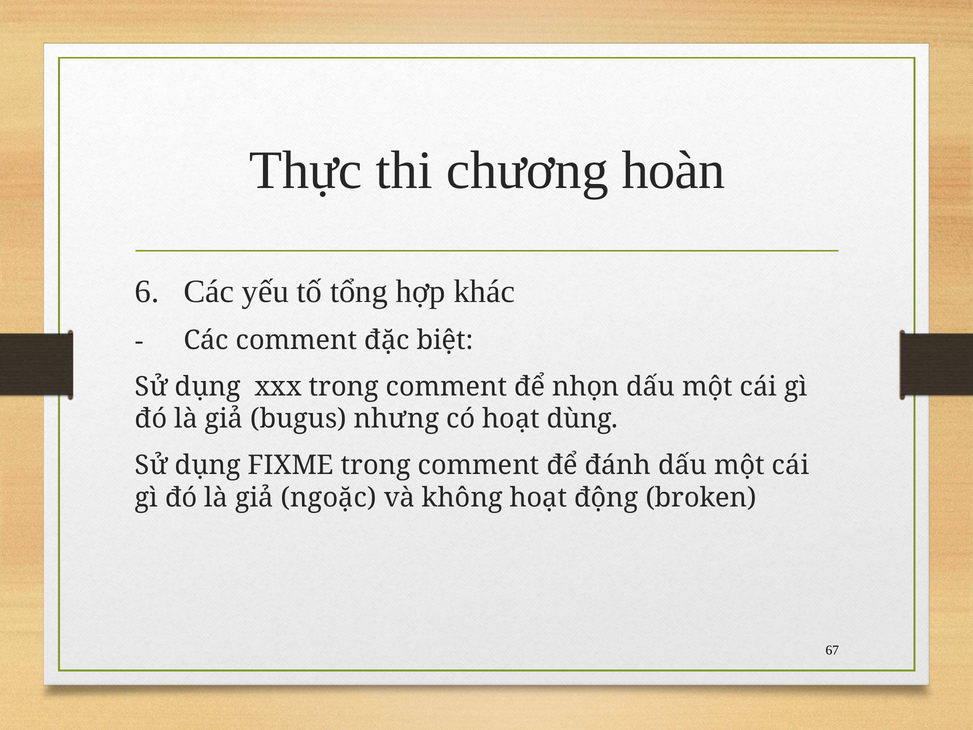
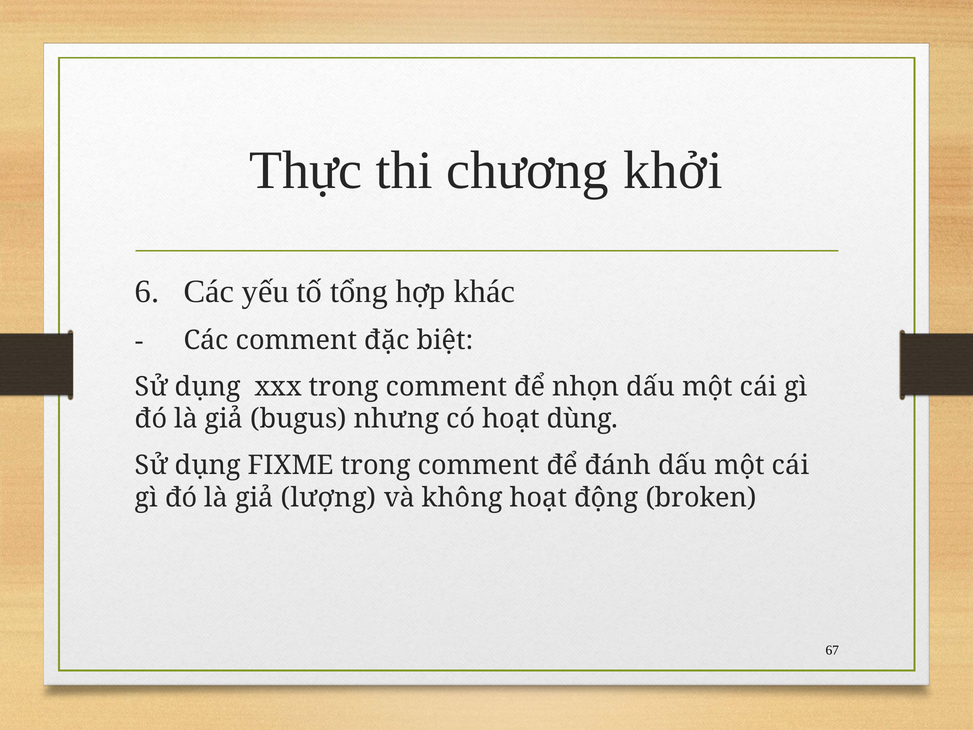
hoàn: hoàn -> khởi (673, 171)
ngoặc: ngoặc -> lượng (329, 497)
